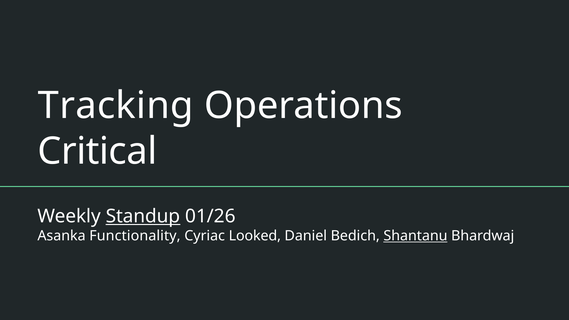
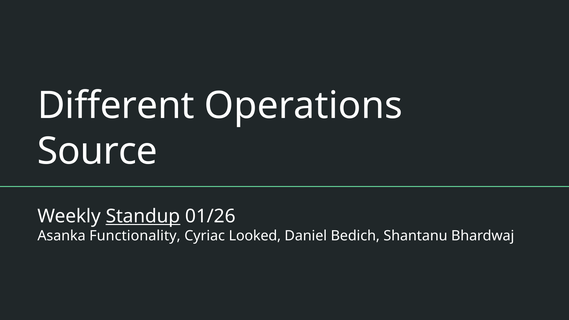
Tracking: Tracking -> Different (116, 106)
Critical: Critical -> Source (97, 151)
Shantanu underline: present -> none (415, 236)
